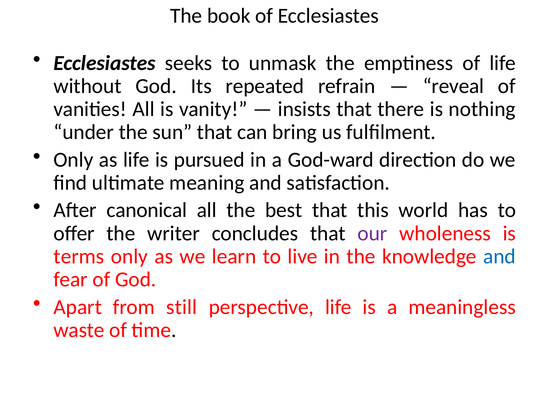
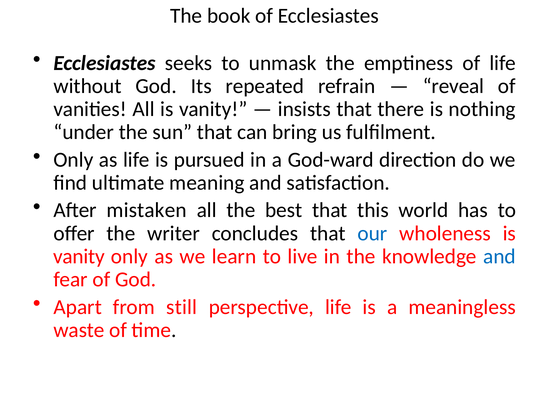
canonical: canonical -> mistaken (147, 210)
our colour: purple -> blue (373, 233)
terms: terms -> vanity (79, 256)
